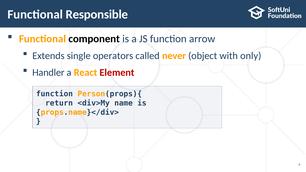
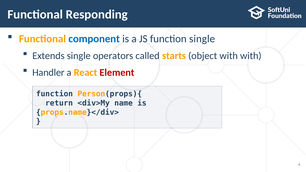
Responsible: Responsible -> Responding (97, 14)
component colour: black -> blue (94, 39)
function arrow: arrow -> single (202, 39)
never: never -> starts (174, 56)
with only: only -> with (251, 56)
